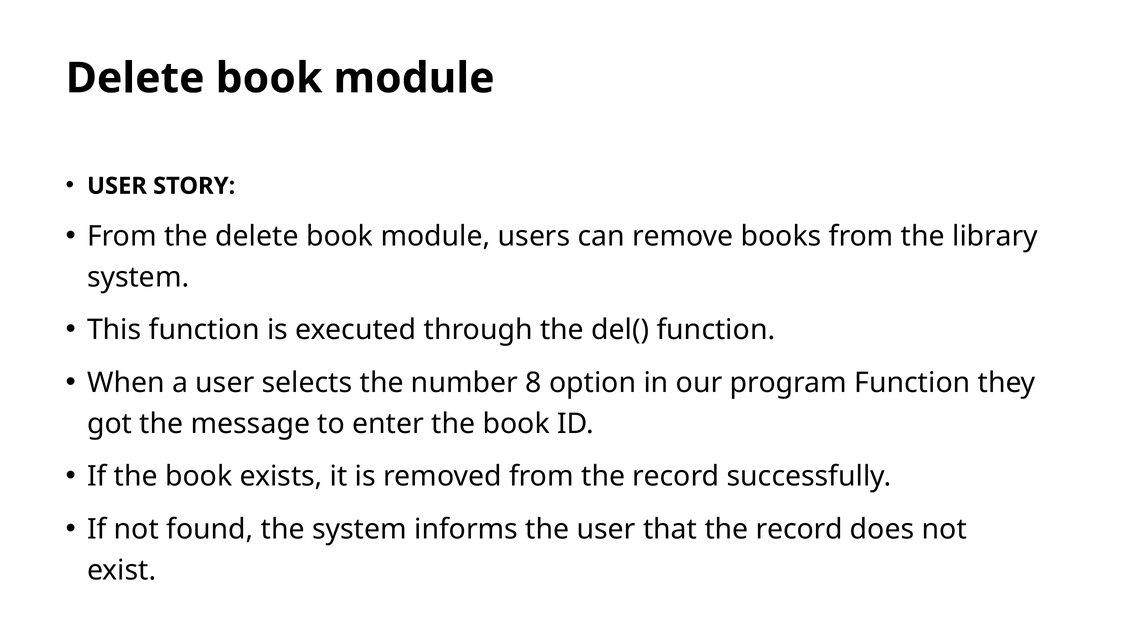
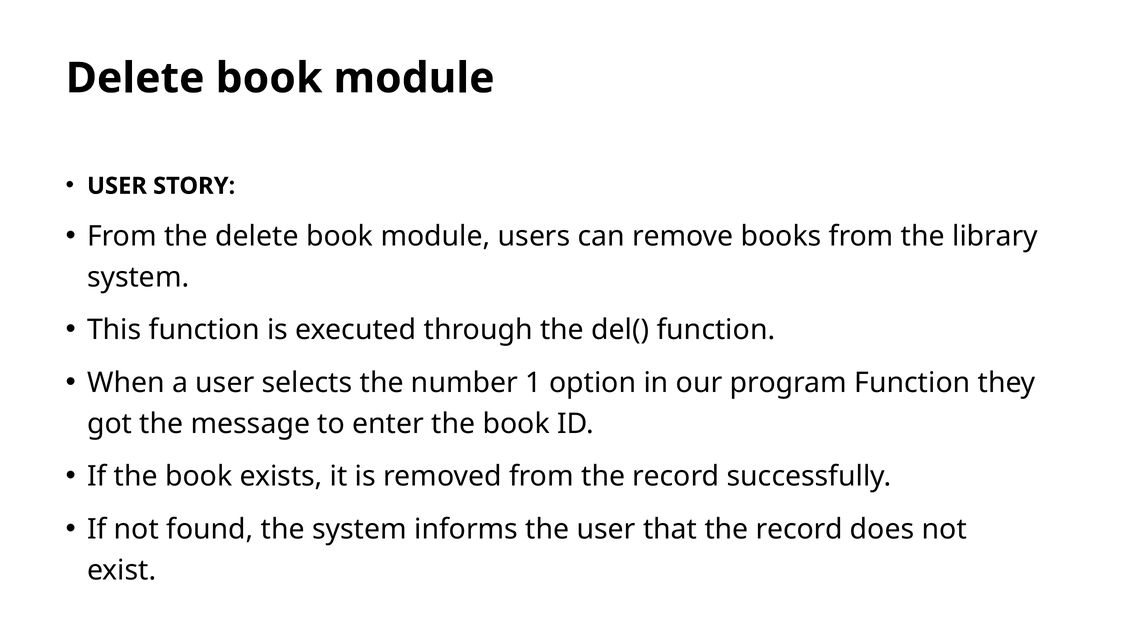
8: 8 -> 1 (534, 383)
